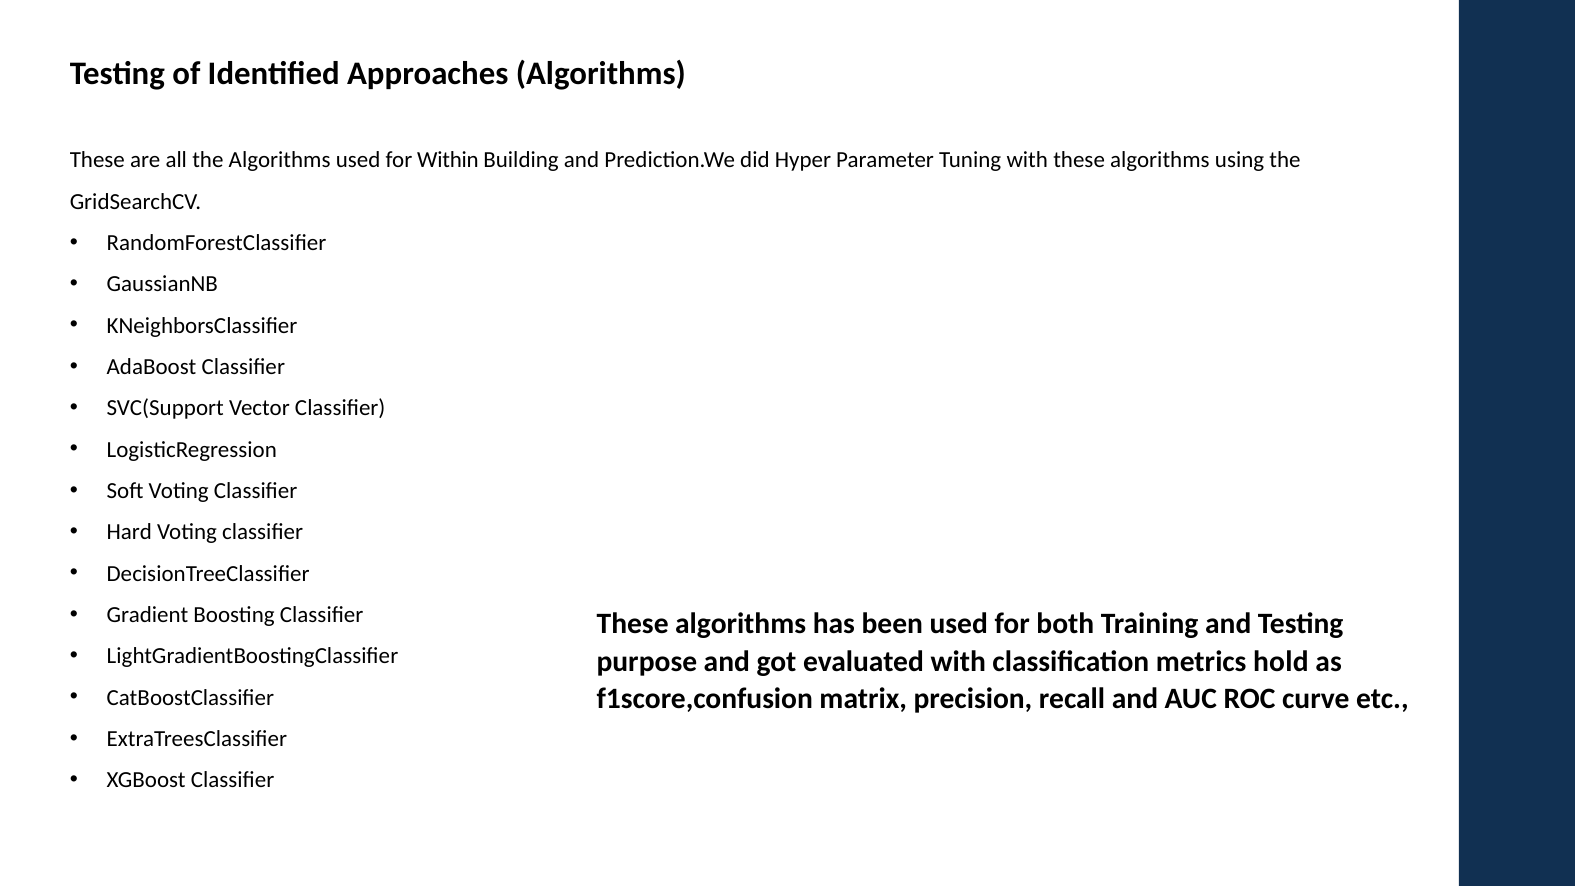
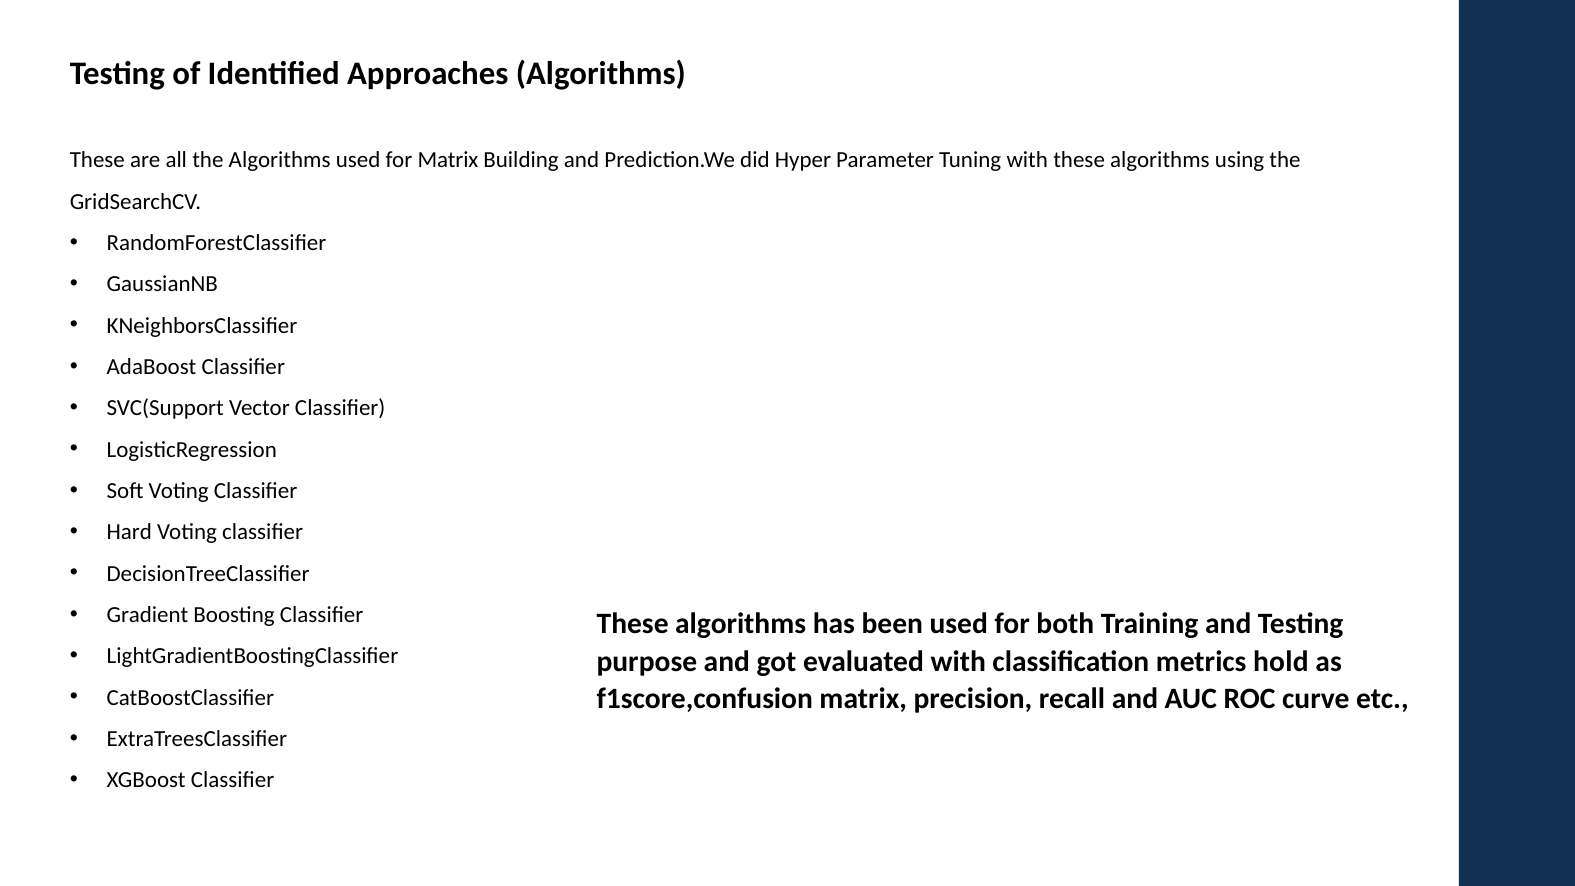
for Within: Within -> Matrix (448, 160)
